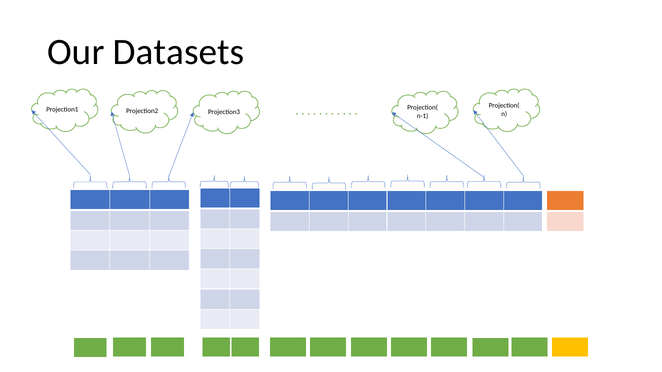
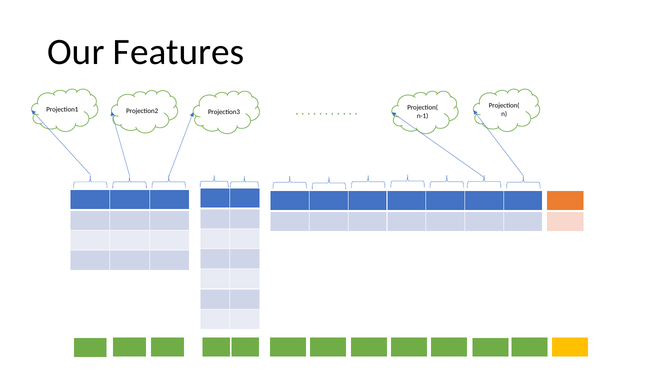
Datasets: Datasets -> Features (179, 52)
